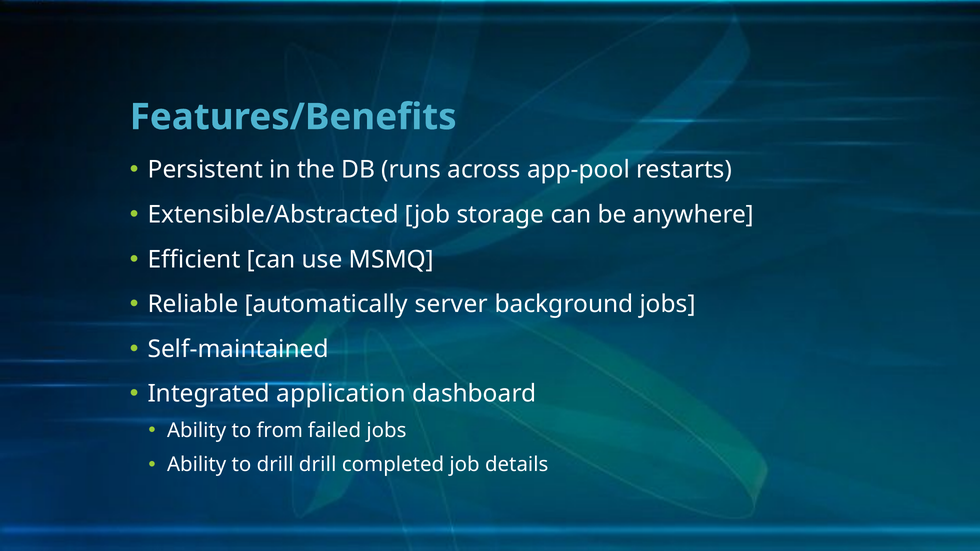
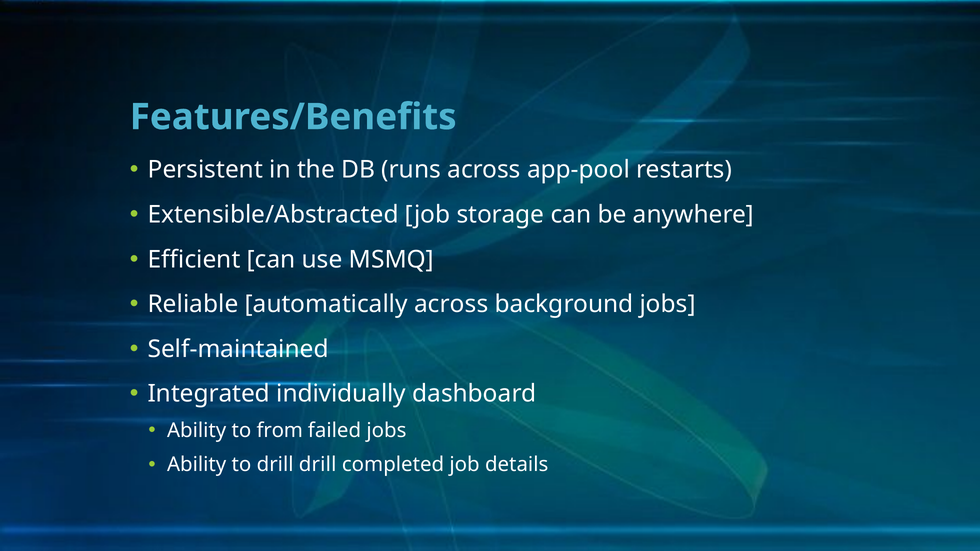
automatically server: server -> across (451, 304)
application: application -> individually (341, 394)
